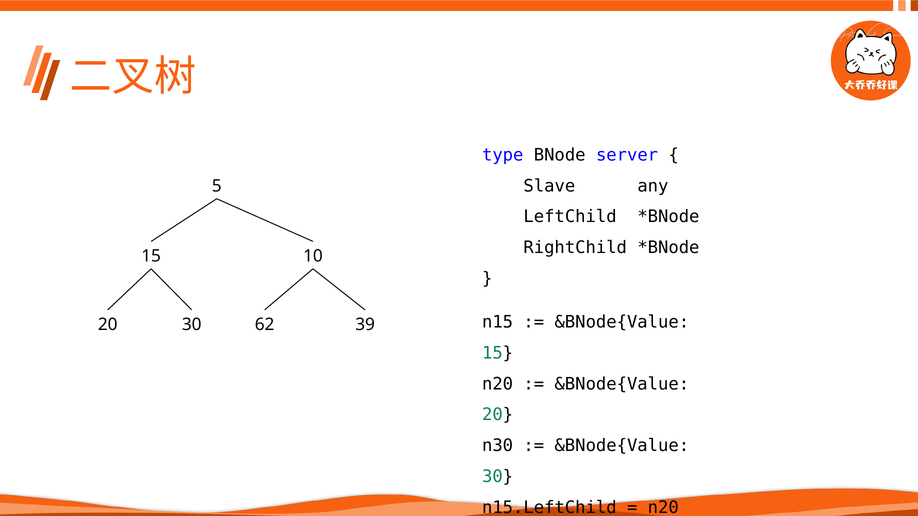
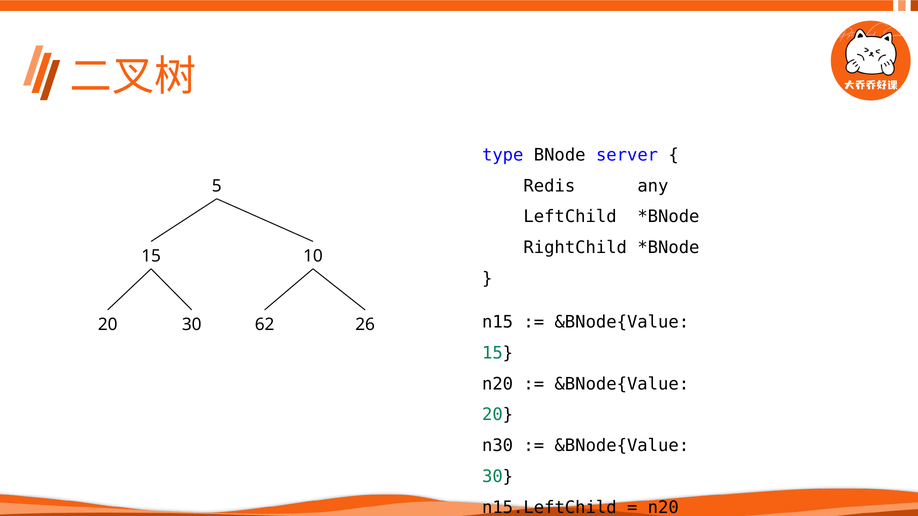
Slave: Slave -> Redis (549, 186)
39: 39 -> 26 (365, 325)
